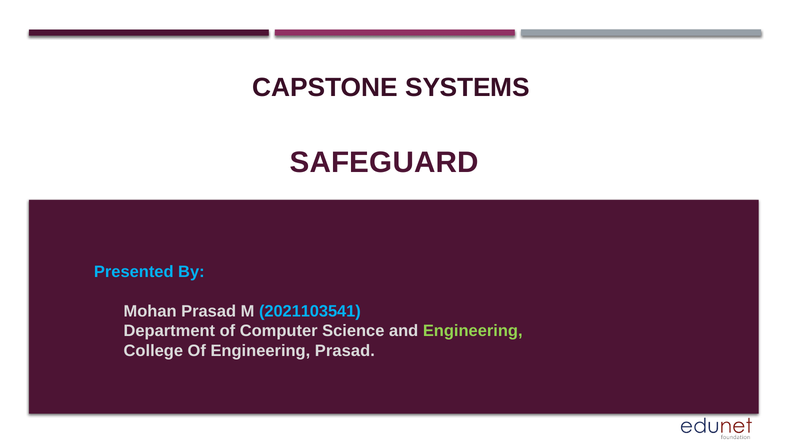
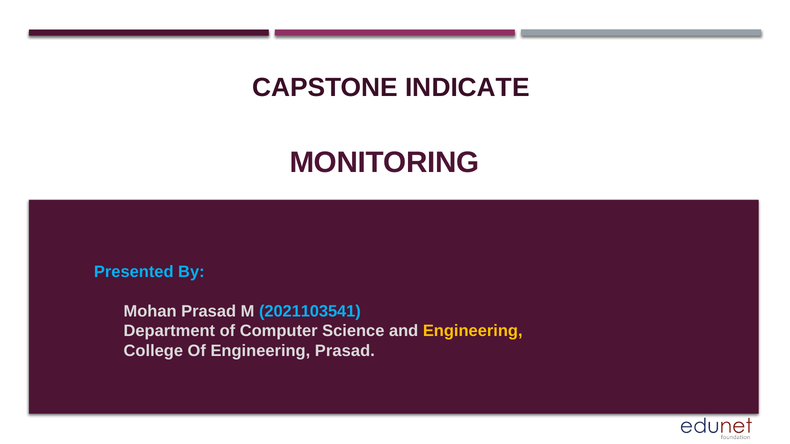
SYSTEMS: SYSTEMS -> INDICATE (467, 88)
SAFEGUARD: SAFEGUARD -> MONITORING (384, 163)
Engineering colour: light green -> yellow (473, 331)
